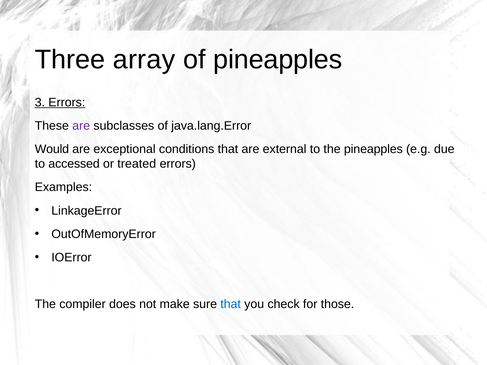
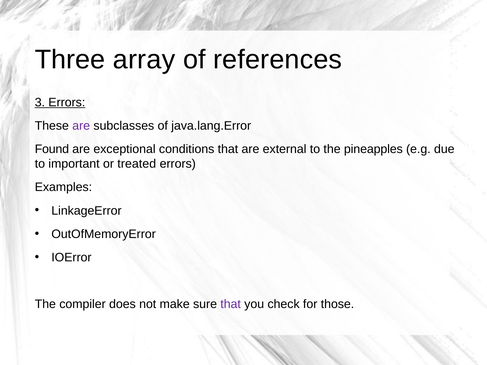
of pineapples: pineapples -> references (278, 60)
Would: Would -> Found (52, 149)
accessed: accessed -> important (74, 164)
that colour: blue -> purple (231, 304)
